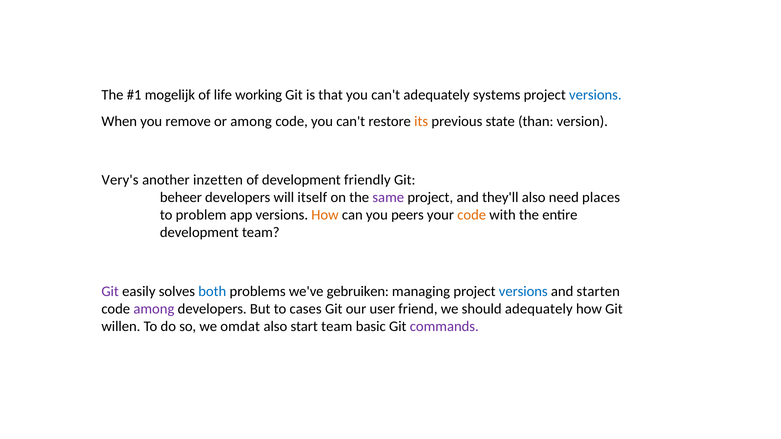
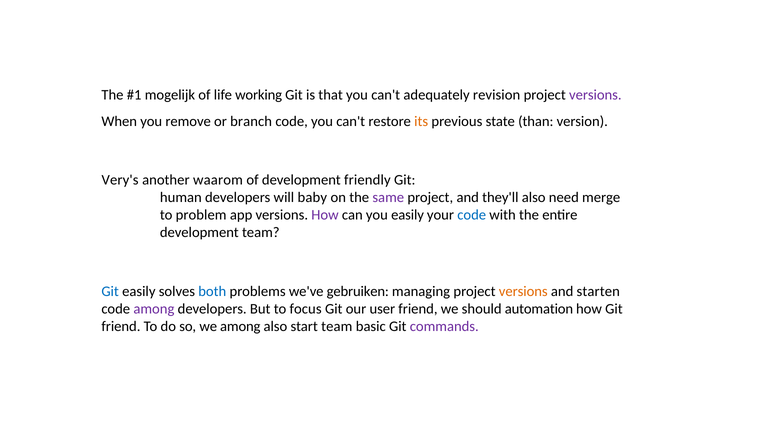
systems: systems -> revision (497, 95)
versions colour: blue -> purple (595, 95)
or among: among -> branch (251, 121)
inzetten: inzetten -> waarom (218, 180)
beheer: beheer -> human (181, 198)
itself: itself -> baby (312, 198)
places: places -> merge (601, 198)
How colour: orange -> purple (325, 215)
you peers: peers -> easily (408, 215)
code colour: orange -> blue (472, 215)
Git colour: purple -> blue (110, 292)
versions colour: blue -> orange (523, 292)
cases: cases -> focus (306, 309)
should adequately: adequately -> automation (539, 309)
willen: willen -> friend (121, 327)
we omdat: omdat -> among (240, 327)
